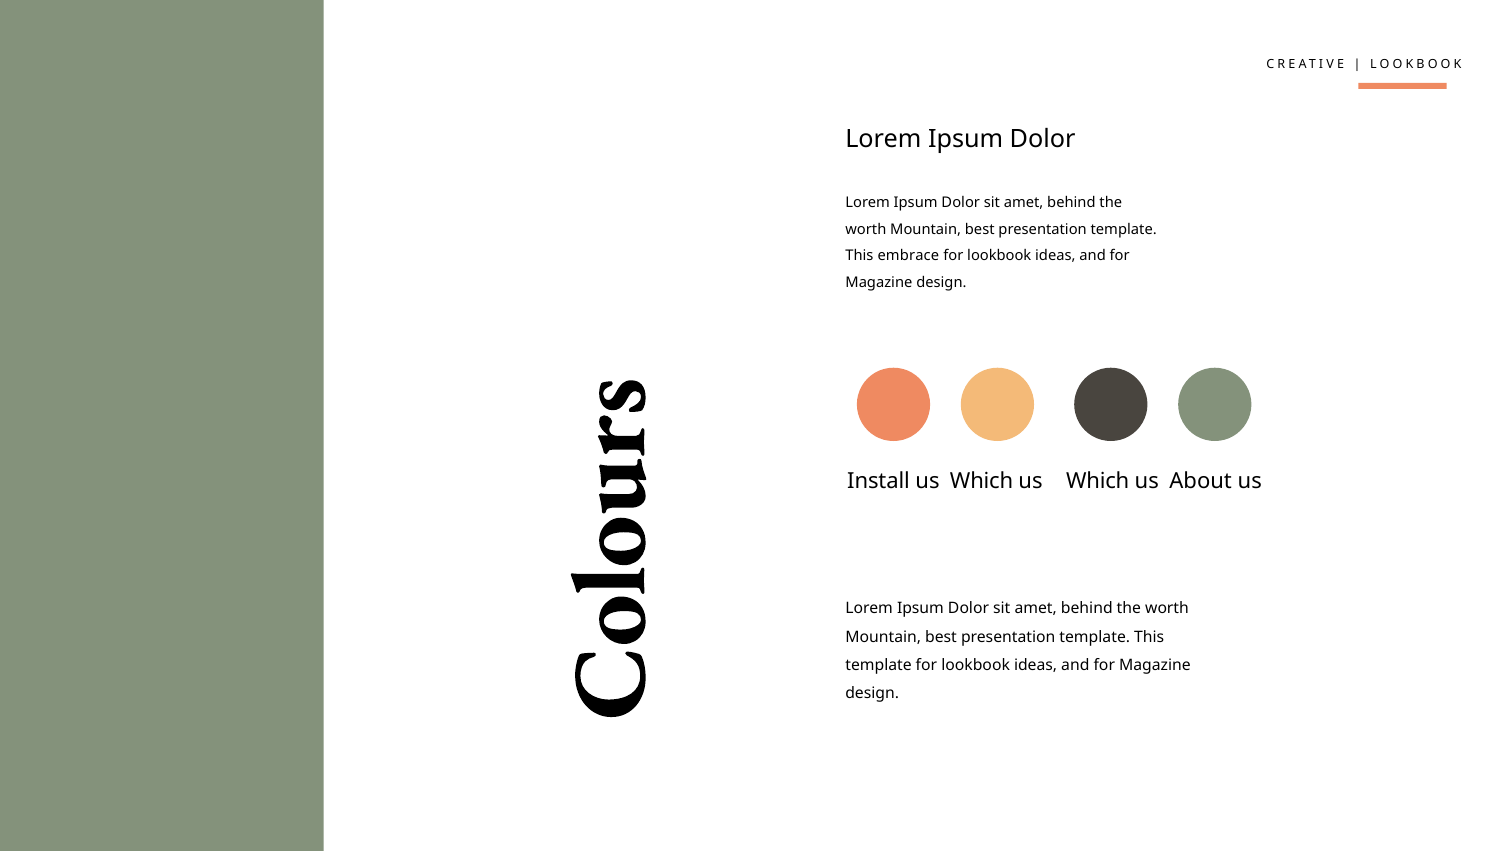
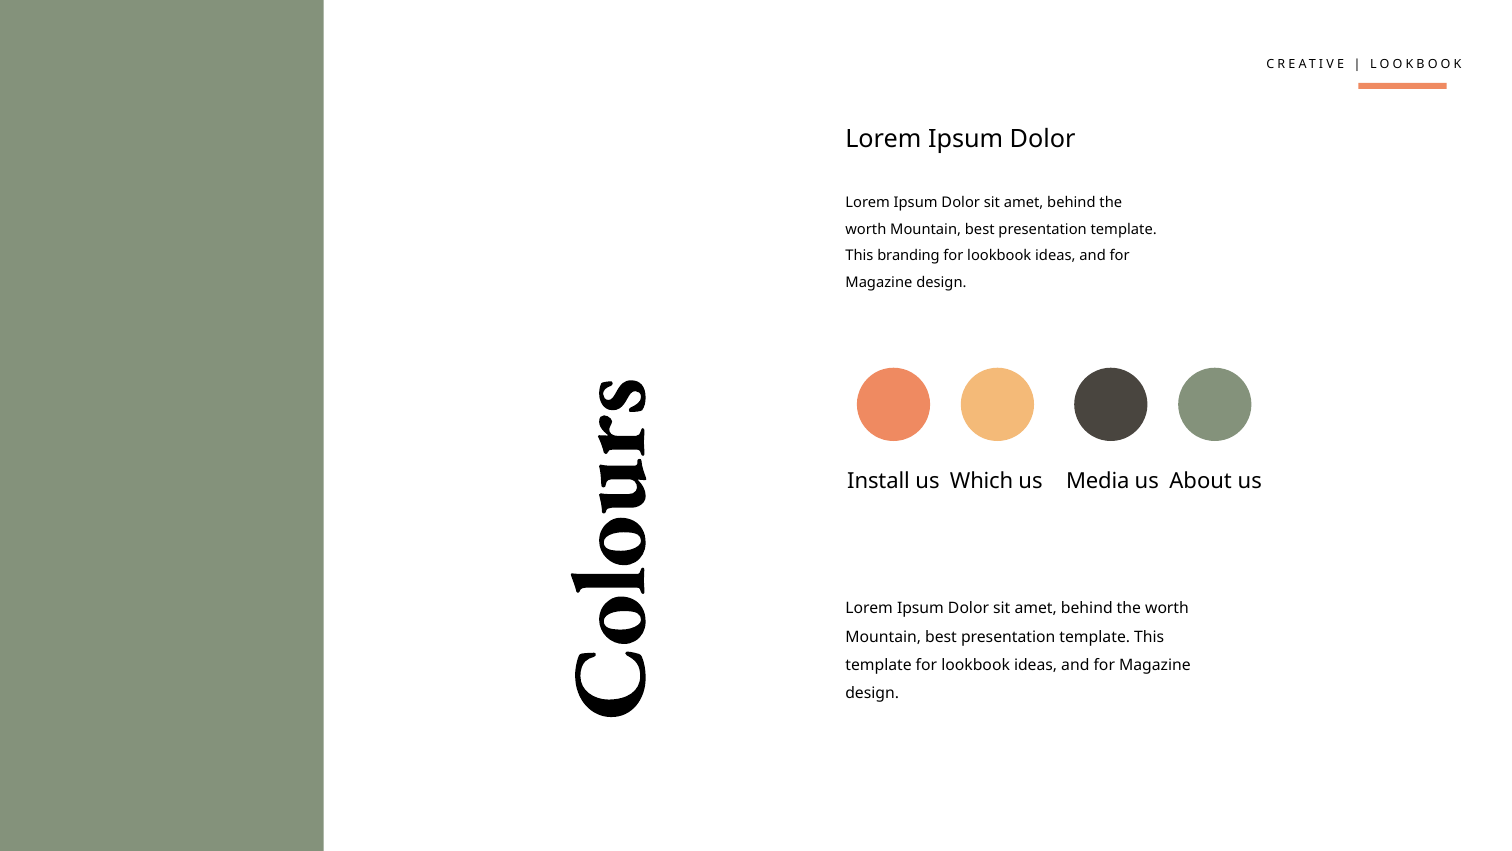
embrace: embrace -> branding (908, 256)
Which: Which -> Media (1098, 481)
